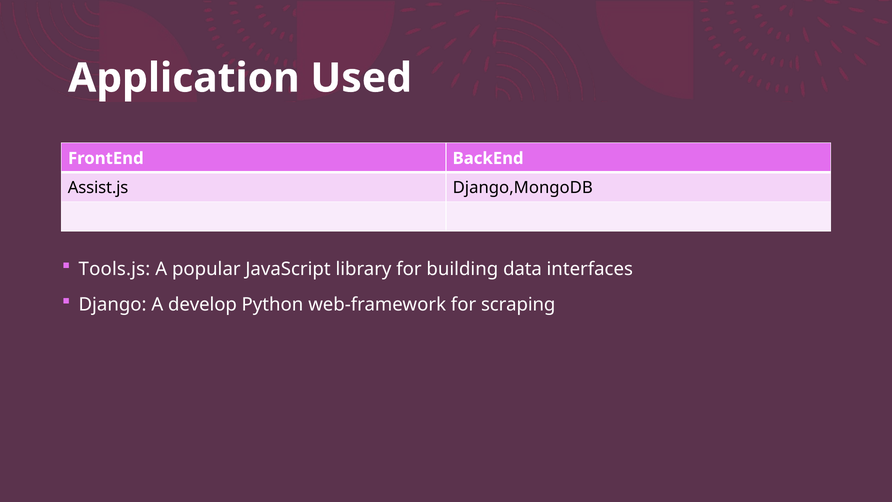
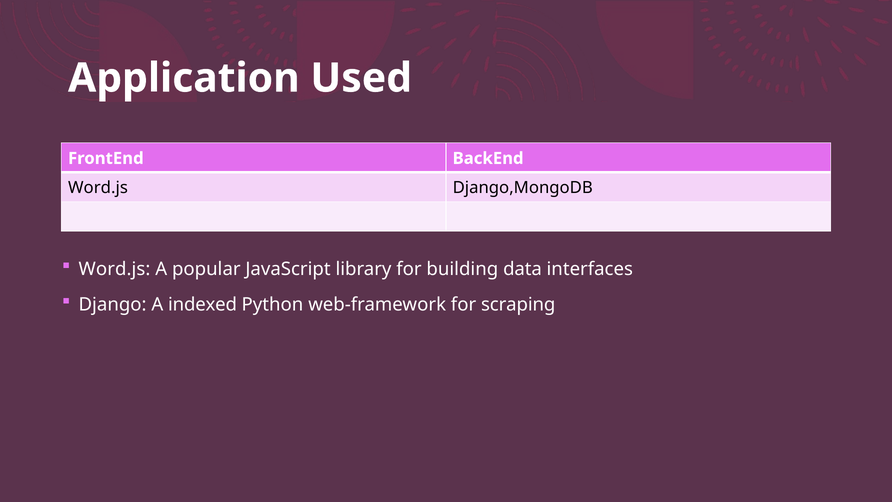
Assist.js: Assist.js -> Word.js (98, 188)
Tools.js: Tools.js -> Word.js (115, 269)
develop: develop -> indexed (203, 304)
